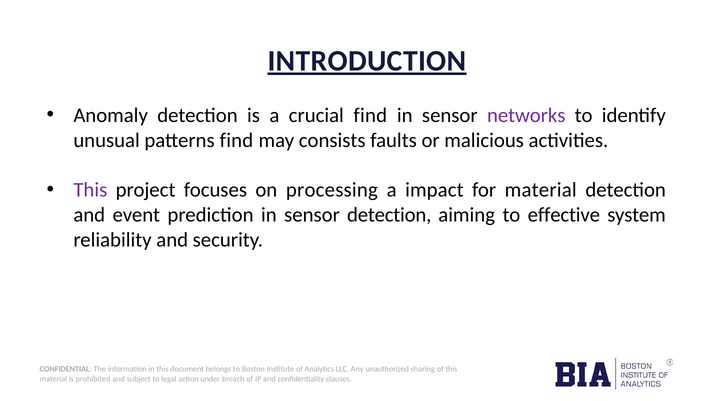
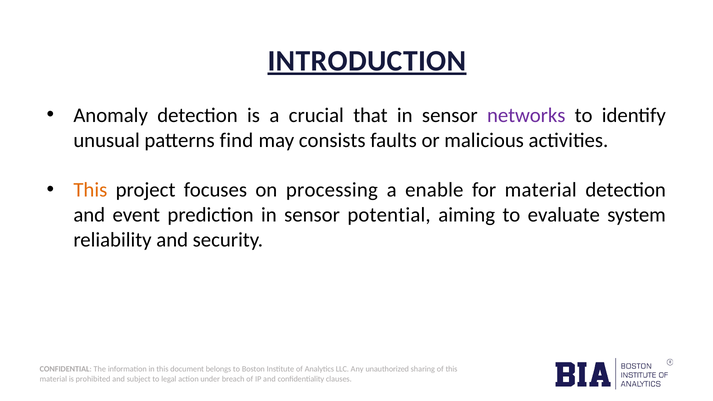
crucial find: find -> that (370, 115)
This colour: purple -> orange (90, 190)
impact: impact -> enable (434, 190)
sensor detection: detection -> potential (389, 215)
effective: effective -> evaluate (564, 215)
